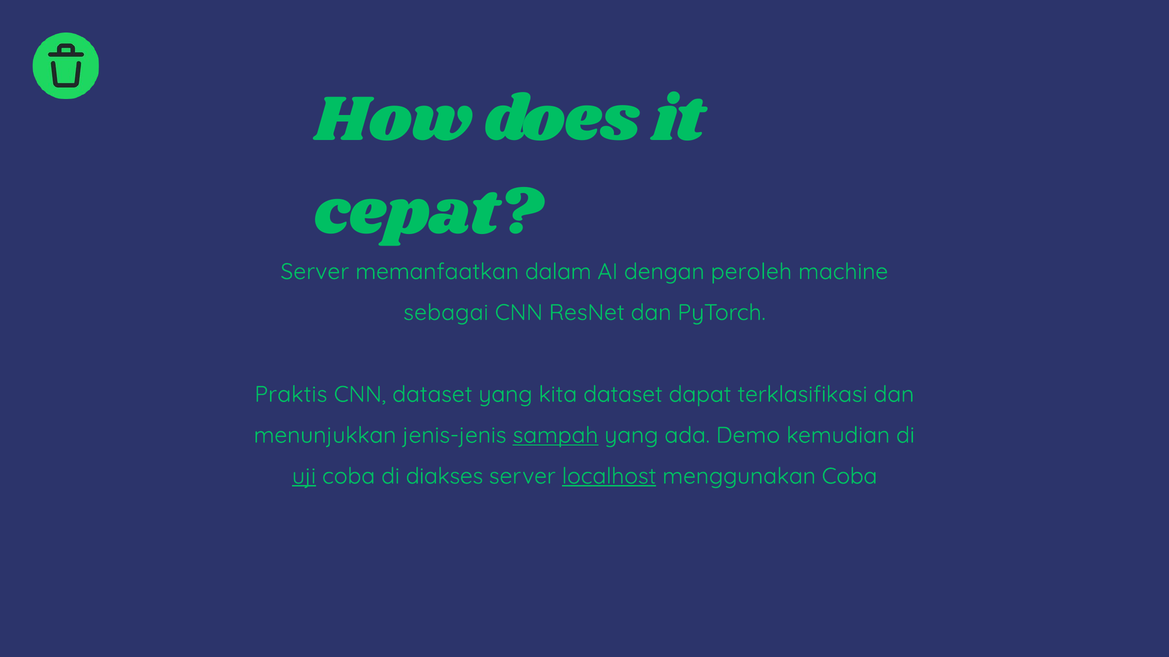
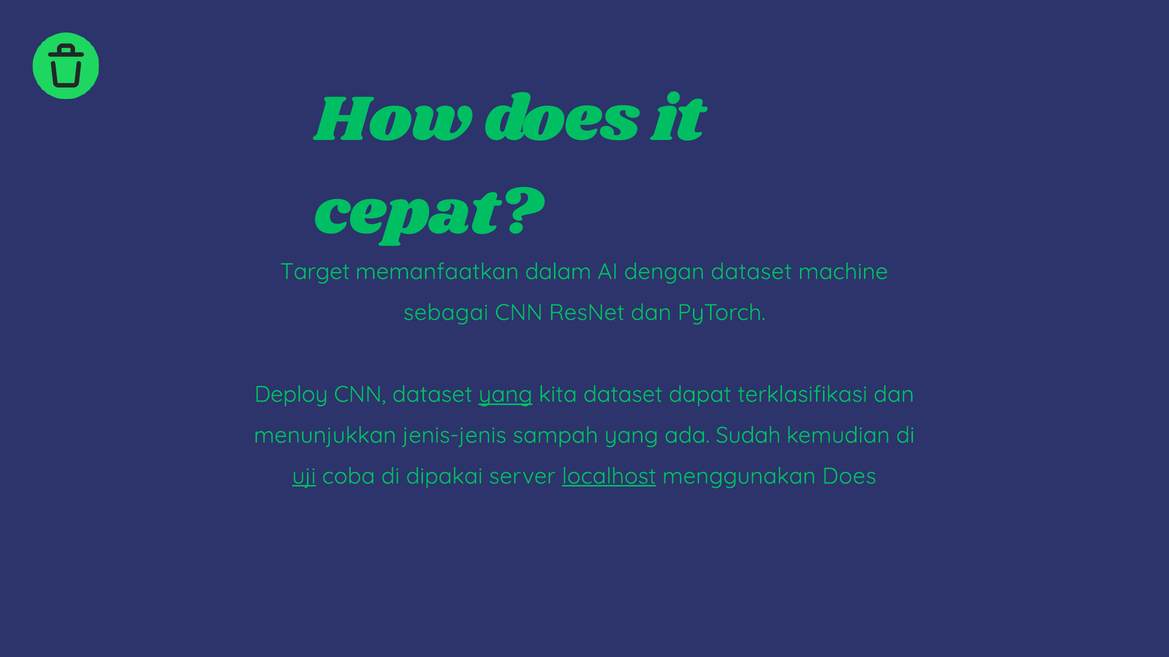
Server: Server -> Target (315, 272)
dengan peroleh: peroleh -> dataset (751, 272)
Praktis: Praktis -> Deploy (291, 395)
yang underline: none -> present (506, 395)
sampah underline: present -> none (555, 436)
Demo: Demo -> Sudah (748, 436)
diakses: diakses -> dipakai (444, 477)
menggunakan Coba: Coba -> Does (849, 477)
